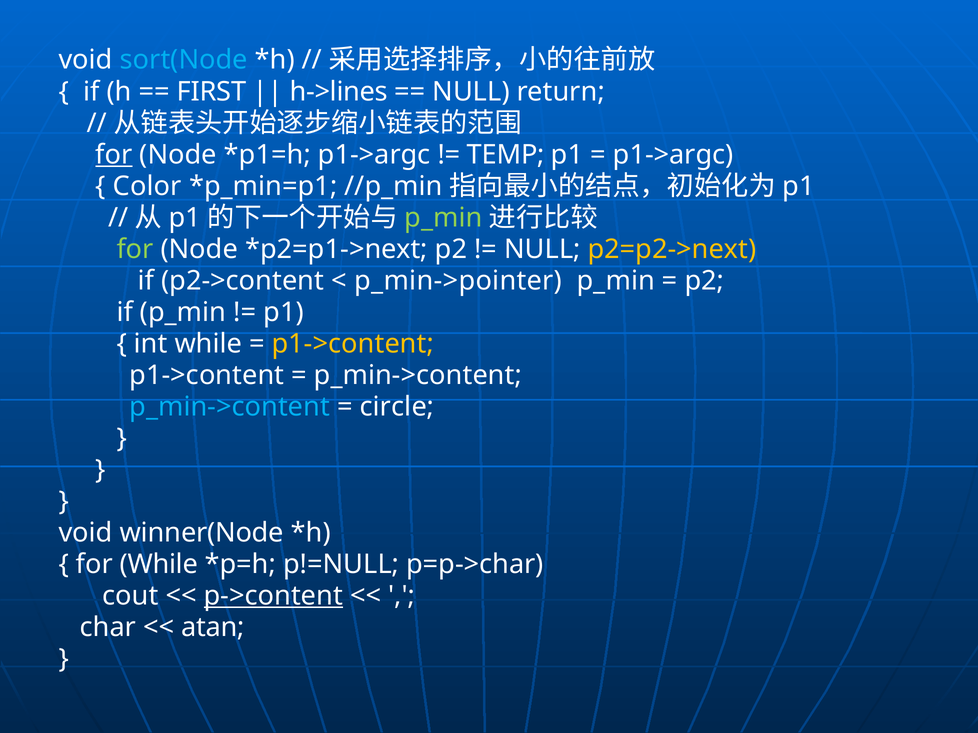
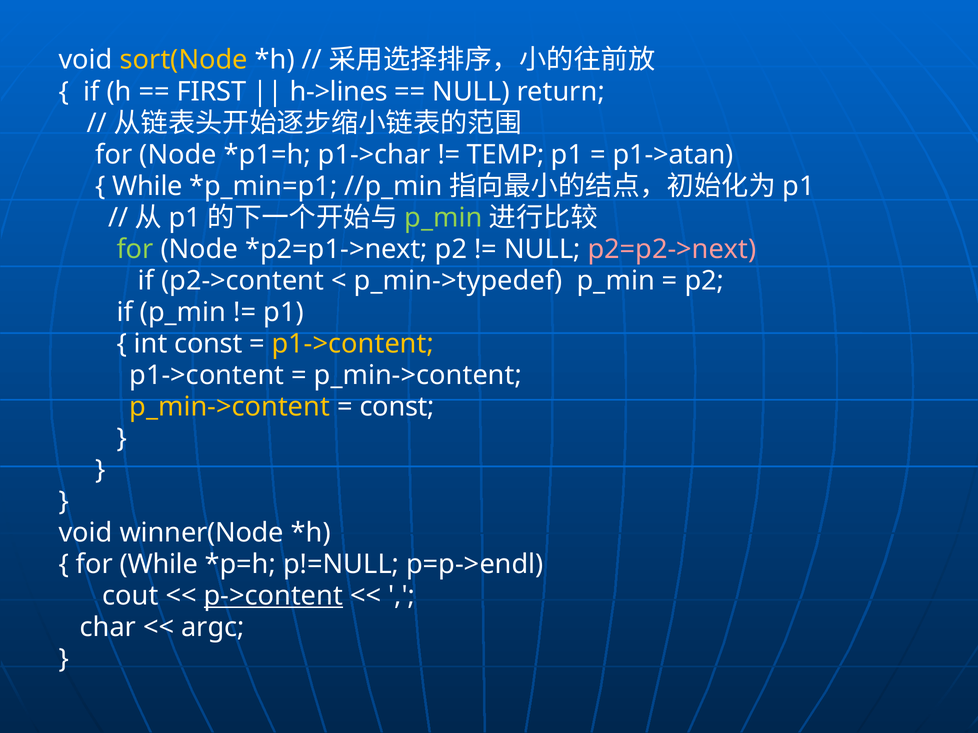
sort(Node colour: light blue -> yellow (184, 60)
for underline: present -> none (114, 155)
p1->argc: p1->argc -> p1->char (374, 155)
p1->argc: p1->argc -> p1->atan (673, 155)
Color: Color -> While (147, 186)
p2=p2->next colour: yellow -> pink (672, 249)
p_min->pointer: p_min->pointer -> p_min->typedef (458, 281)
int while: while -> const (208, 344)
p_min->content colour: light blue -> yellow (230, 407)
circle: circle -> const (397, 407)
p=p->char: p=p->char -> p=p->endl (475, 565)
atan: atan -> argc (213, 628)
